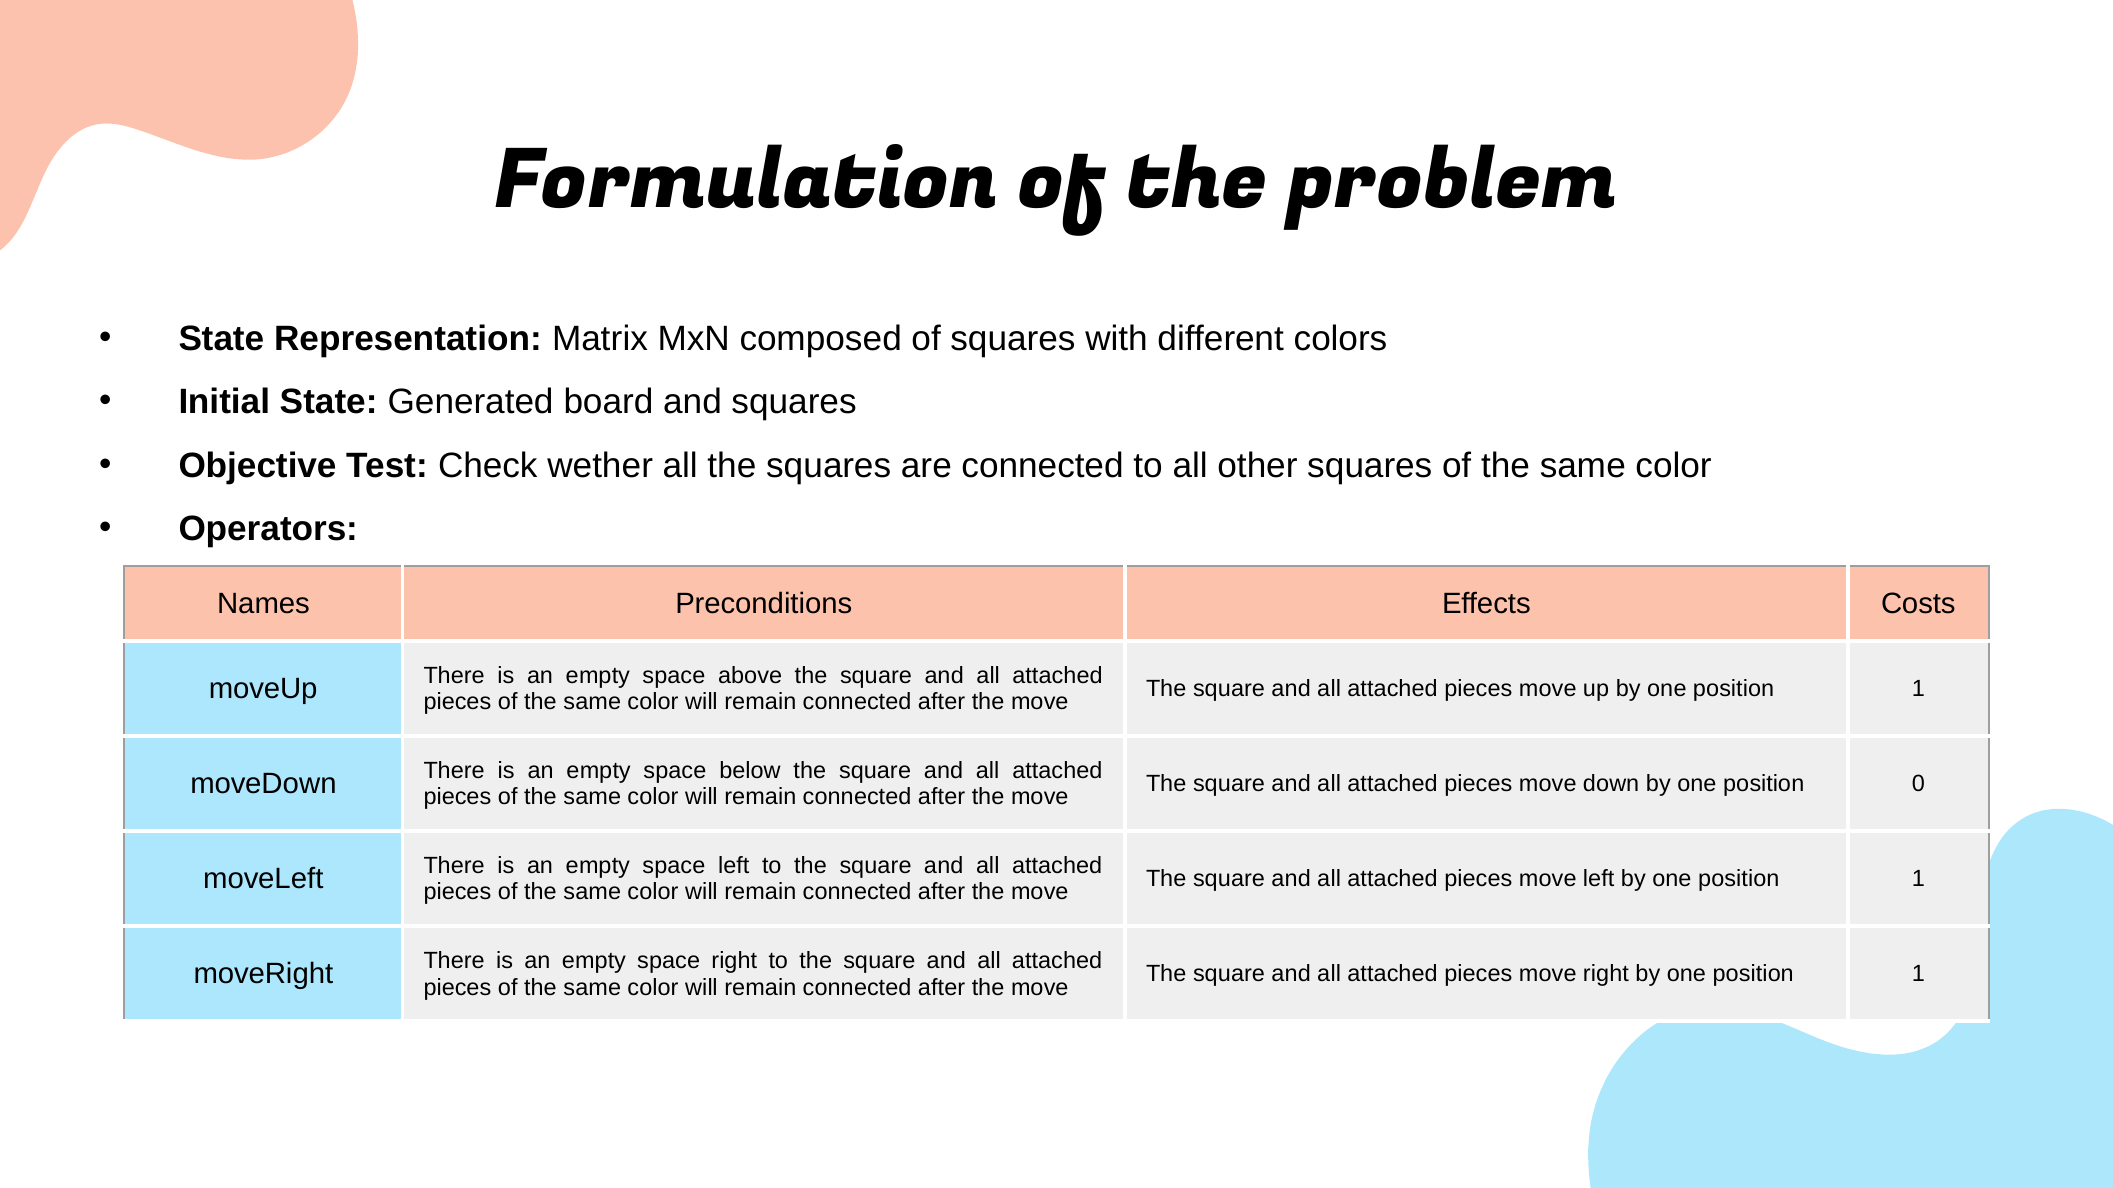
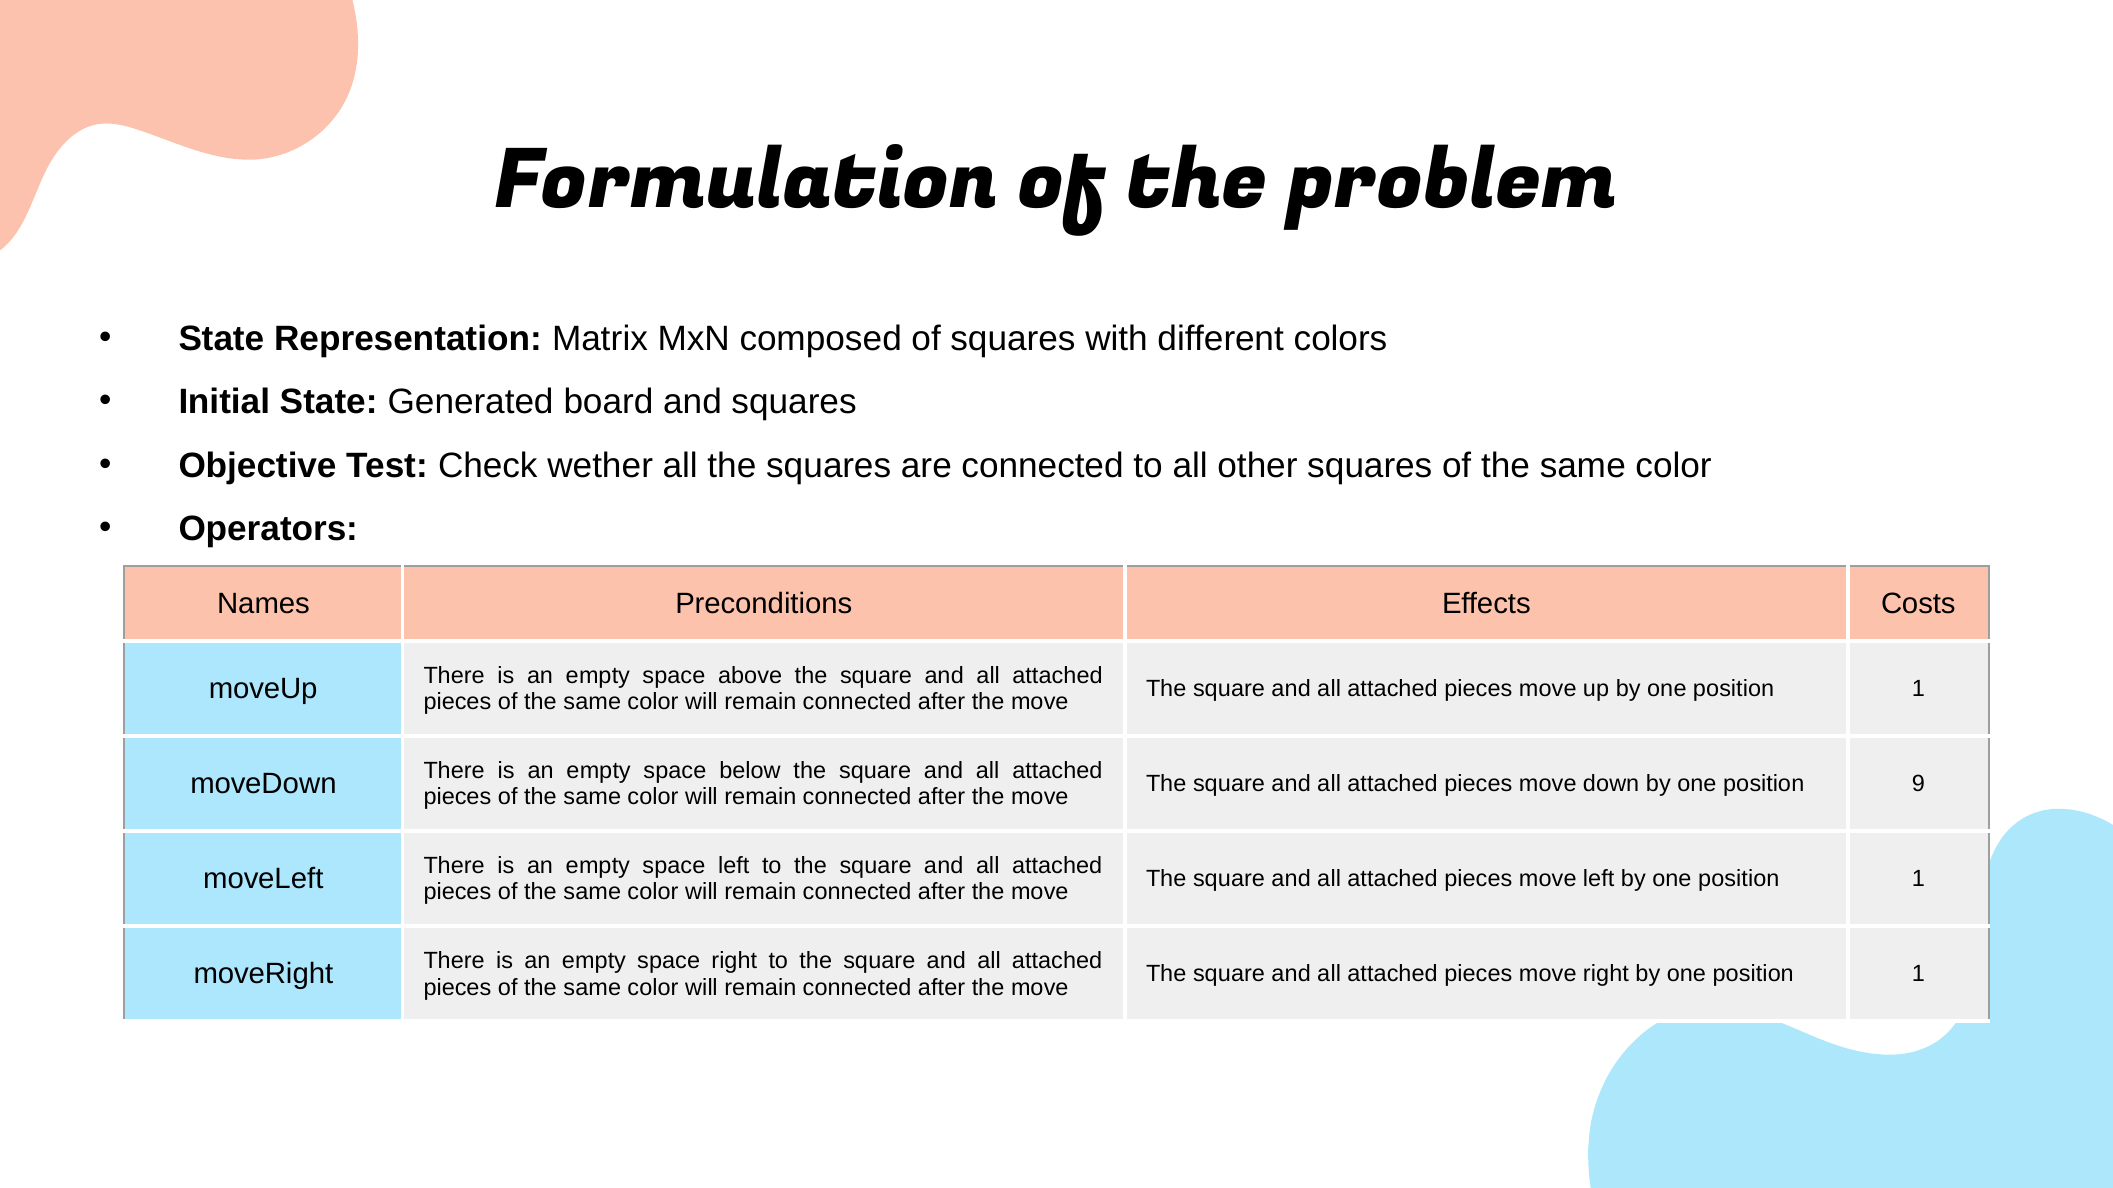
0: 0 -> 9 (1918, 784)
